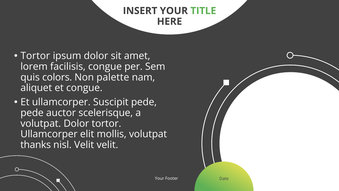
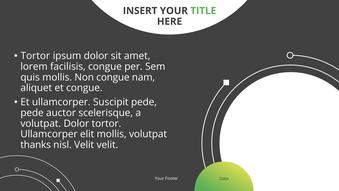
quis colors: colors -> mollis (57, 77)
Non palette: palette -> congue (113, 77)
